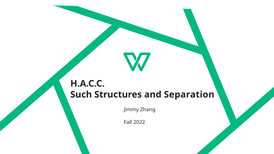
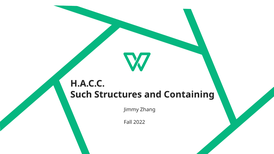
Separation: Separation -> Containing (189, 95)
